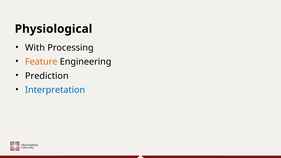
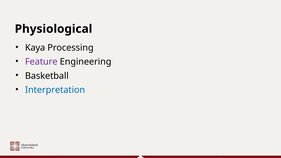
With: With -> Kaya (35, 48)
Feature colour: orange -> purple (41, 62)
Prediction: Prediction -> Basketball (47, 76)
